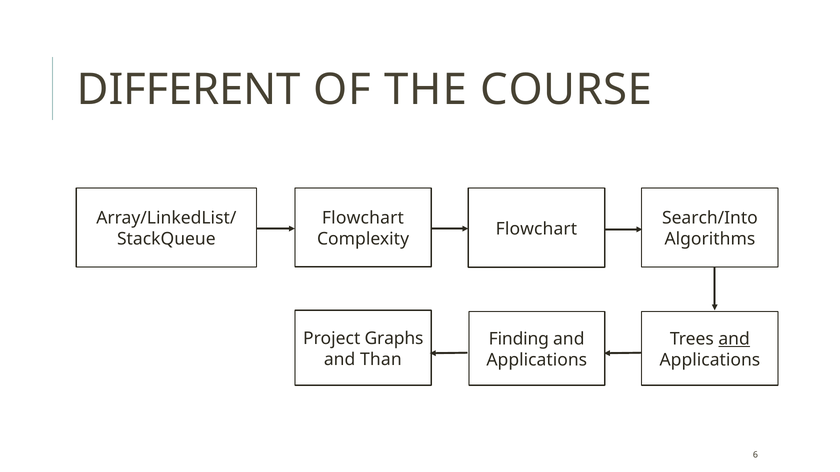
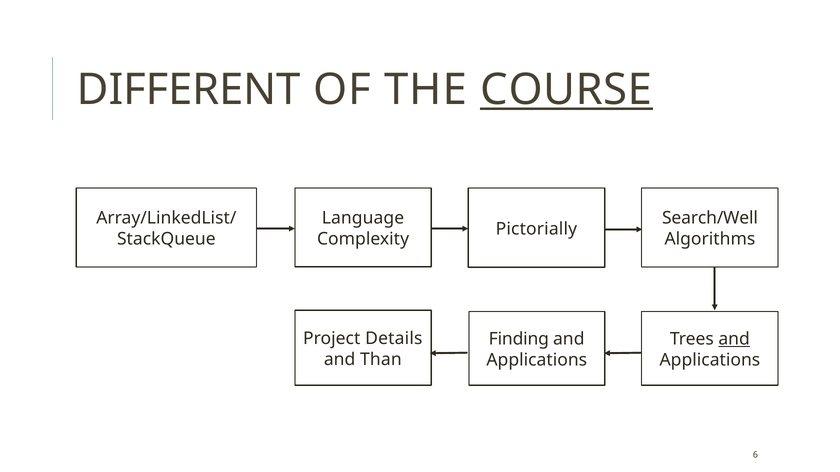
COURSE underline: none -> present (566, 90)
Flowchart: Flowchart -> Language (363, 218)
Search/Into: Search/Into -> Search/Well (710, 218)
Flowchart: Flowchart -> Pictorially (536, 229)
Graphs: Graphs -> Details (394, 339)
